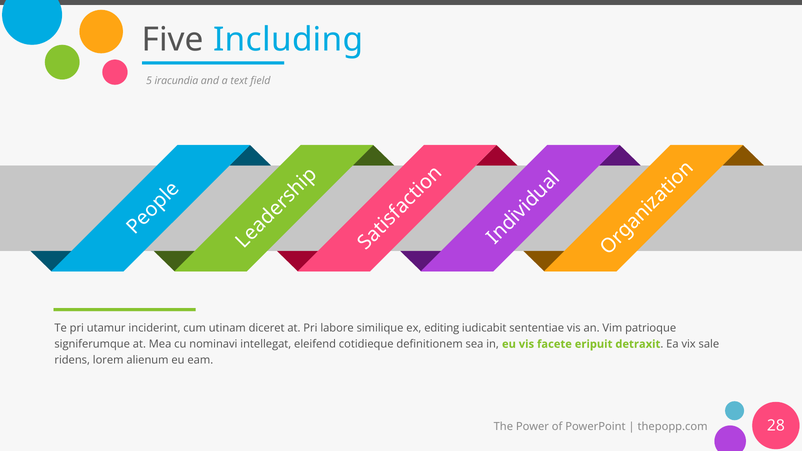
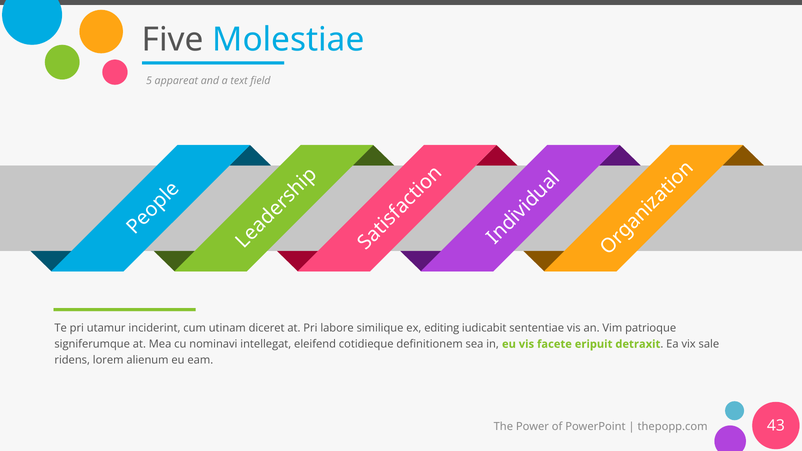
Including: Including -> Molestiae (288, 40)
iracundia: iracundia -> appareat (176, 81)
28: 28 -> 43 (776, 426)
